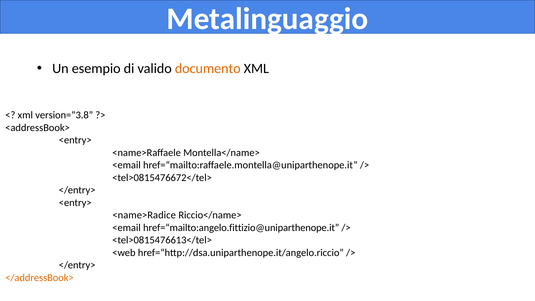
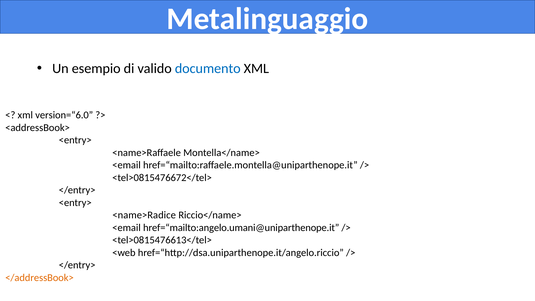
documento colour: orange -> blue (208, 69)
version=“3.8: version=“3.8 -> version=“6.0 (64, 115)
href=“mailto:angelo.fittizio@uniparthenope.it: href=“mailto:angelo.fittizio@uniparthenope.it -> href=“mailto:angelo.umani@uniparthenope.it (241, 228)
